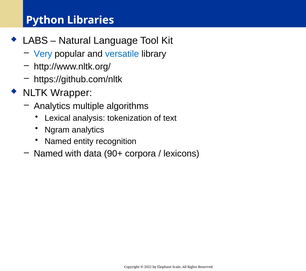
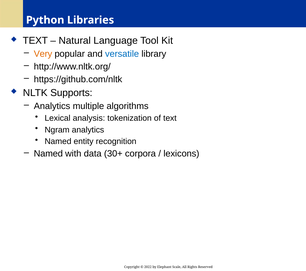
LABS: LABS -> TEXT (35, 41)
Very colour: blue -> orange (43, 54)
Wrapper: Wrapper -> Supports (71, 93)
90+: 90+ -> 30+ (113, 154)
